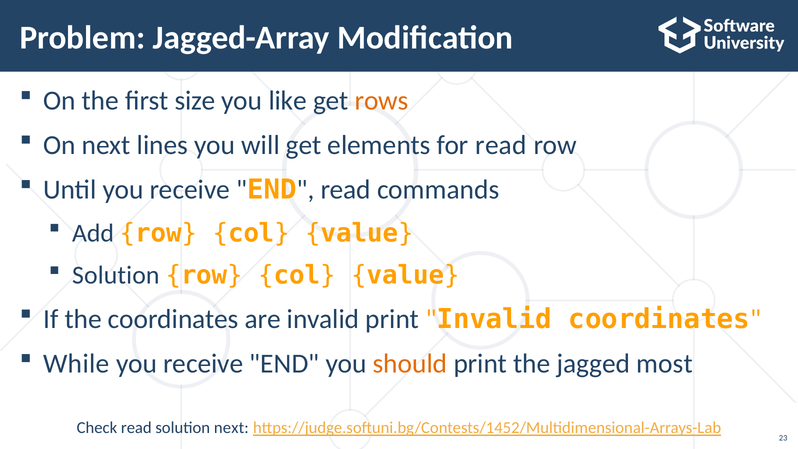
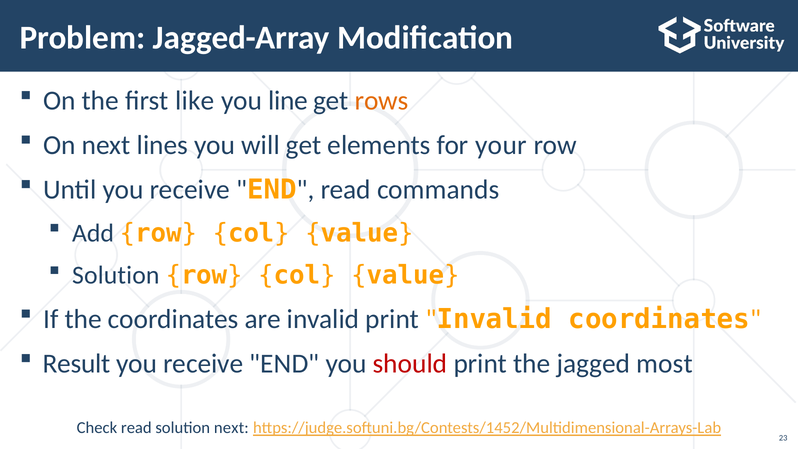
size: size -> like (195, 101)
like: like -> line (288, 101)
for read: read -> your (501, 145)
While: While -> Result (77, 364)
should colour: orange -> red (410, 364)
